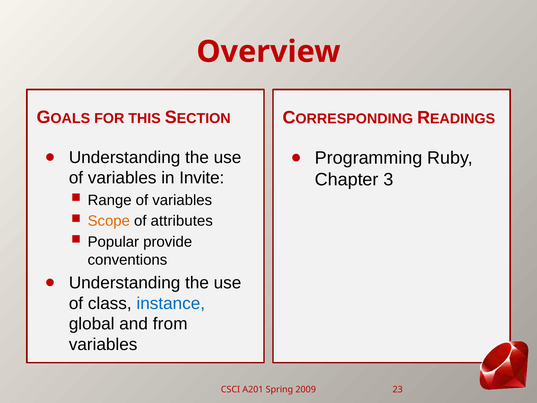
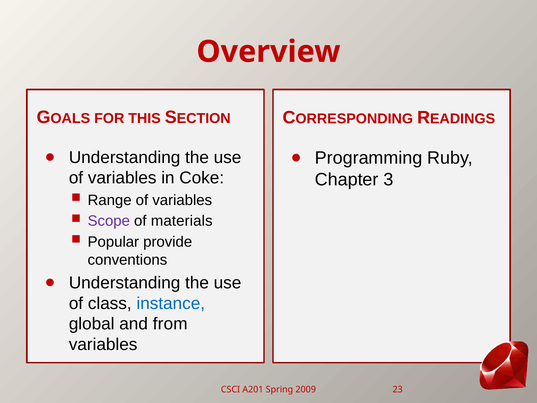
Invite: Invite -> Coke (202, 178)
Scope colour: orange -> purple (109, 221)
attributes: attributes -> materials (182, 221)
